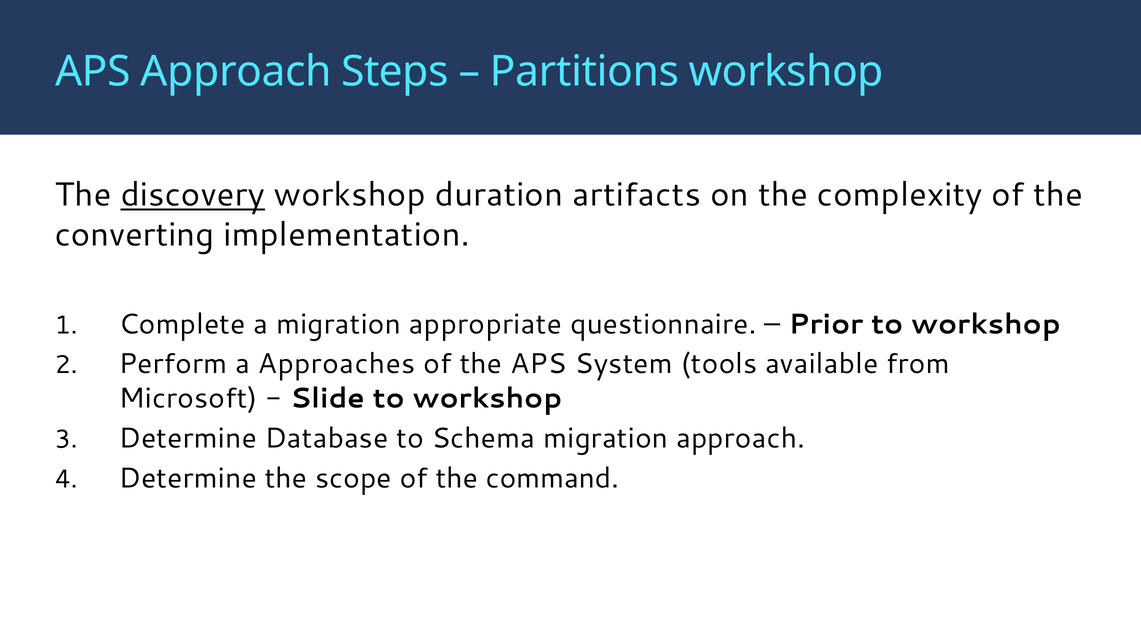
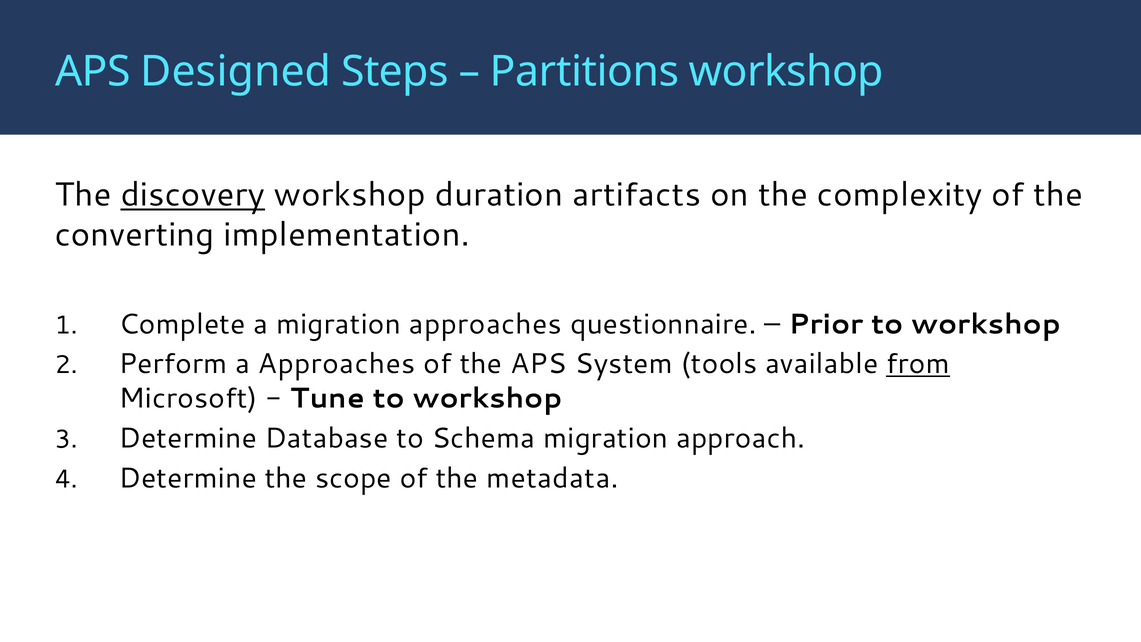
APS Approach: Approach -> Designed (236, 72)
migration appropriate: appropriate -> approaches (486, 324)
from underline: none -> present (918, 364)
Slide: Slide -> Tune (327, 398)
command: command -> metadata (552, 478)
